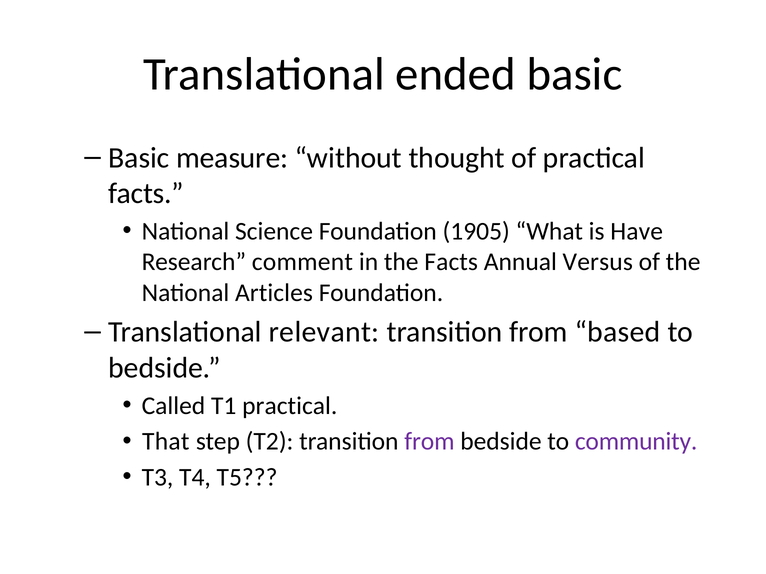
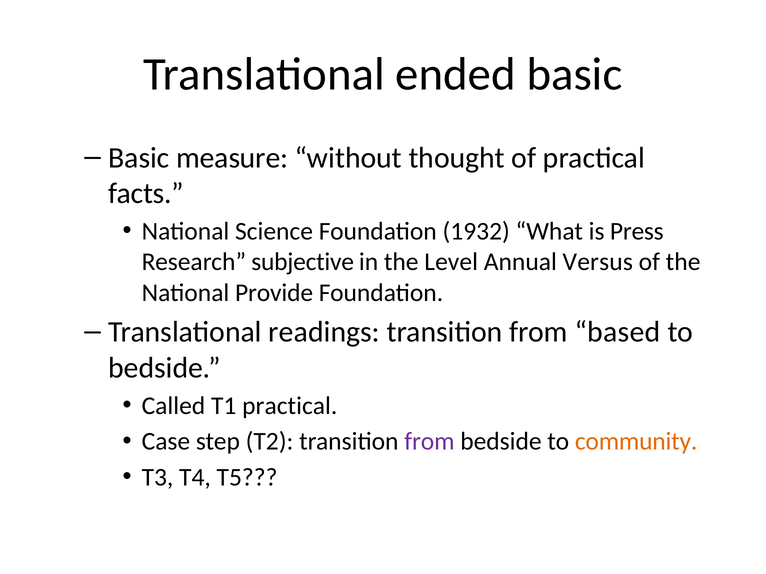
1905: 1905 -> 1932 (476, 232)
Have: Have -> Press (637, 232)
comment: comment -> subjective (303, 262)
the Facts: Facts -> Level (451, 262)
Articles: Articles -> Provide (274, 293)
relevant: relevant -> readings (324, 332)
That: That -> Case (166, 442)
community colour: purple -> orange (636, 442)
